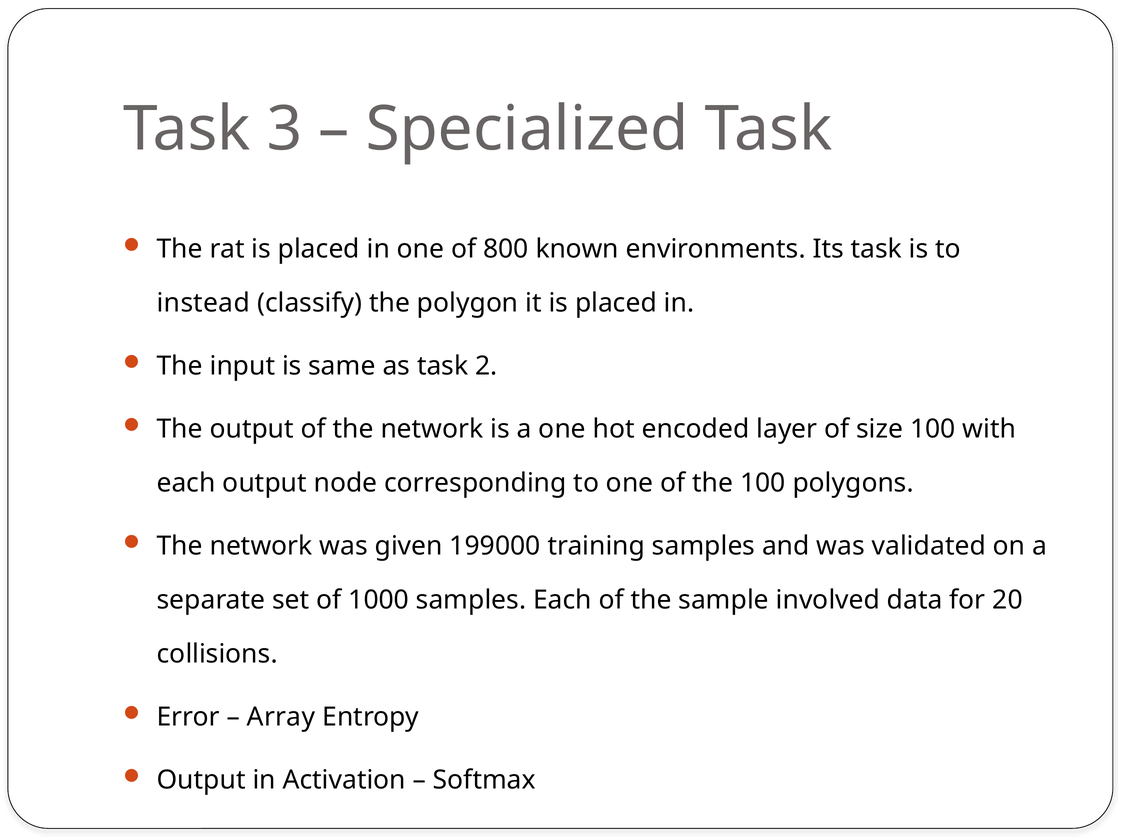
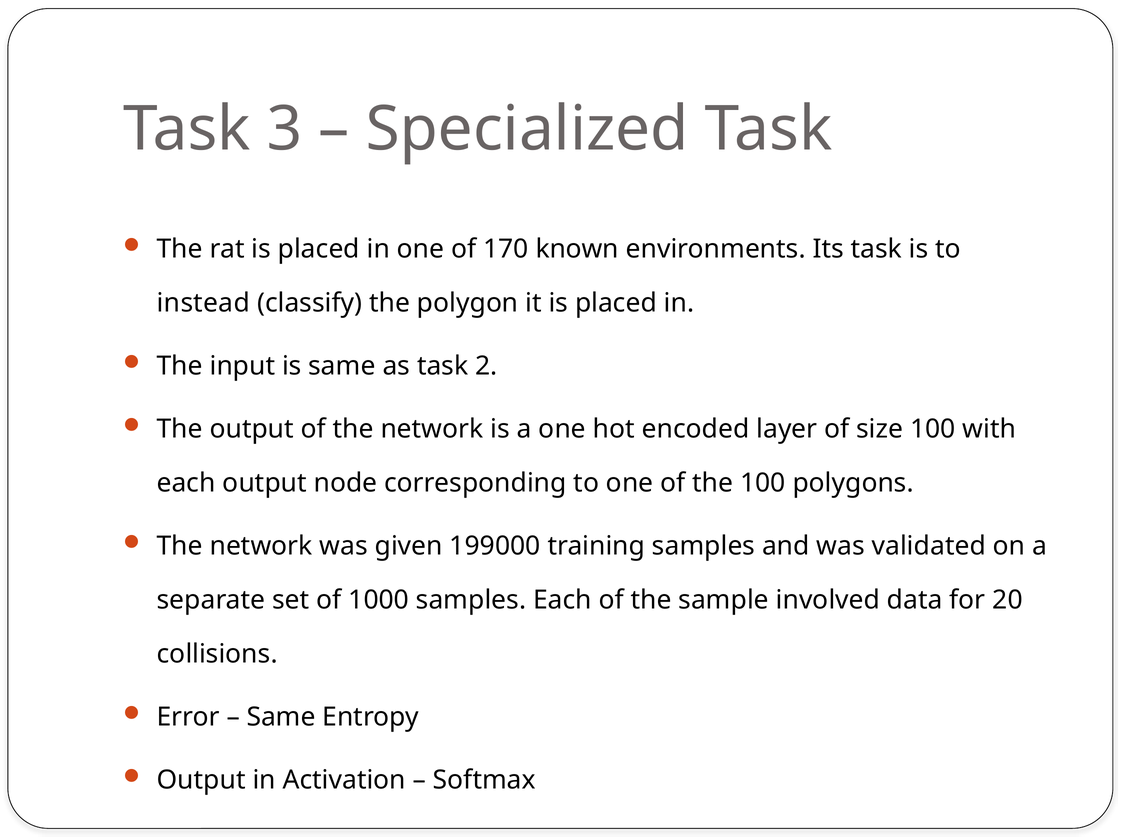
800: 800 -> 170 (506, 249)
Array: Array -> Same (281, 718)
